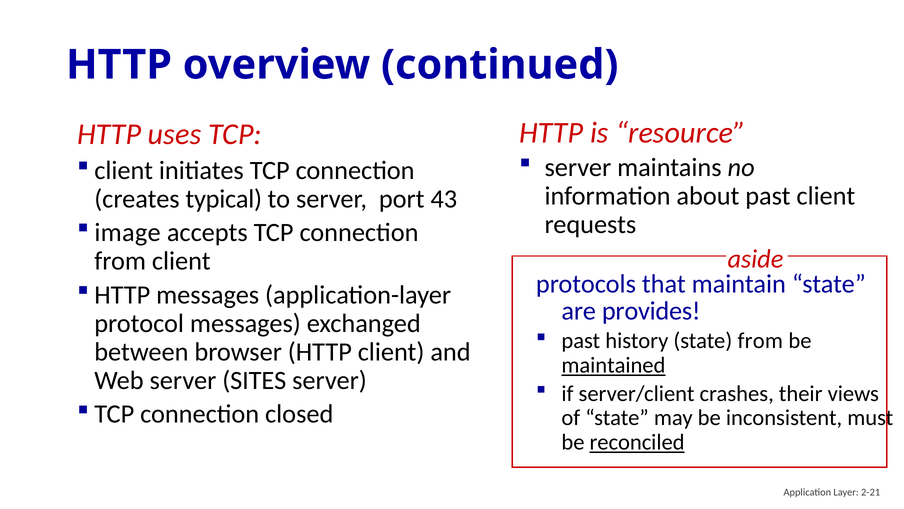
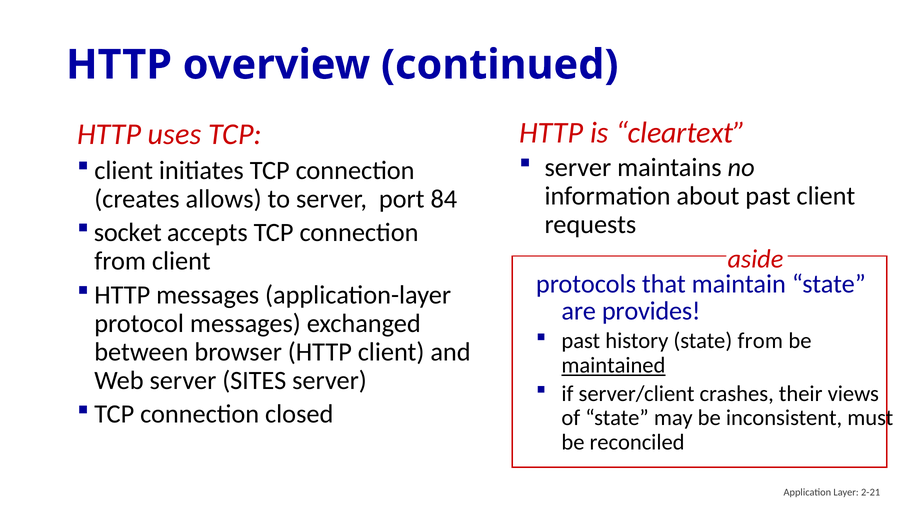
resource: resource -> cleartext (681, 132)
typical: typical -> allows (224, 199)
43: 43 -> 84 (444, 199)
image: image -> socket (128, 232)
reconciled underline: present -> none (637, 442)
